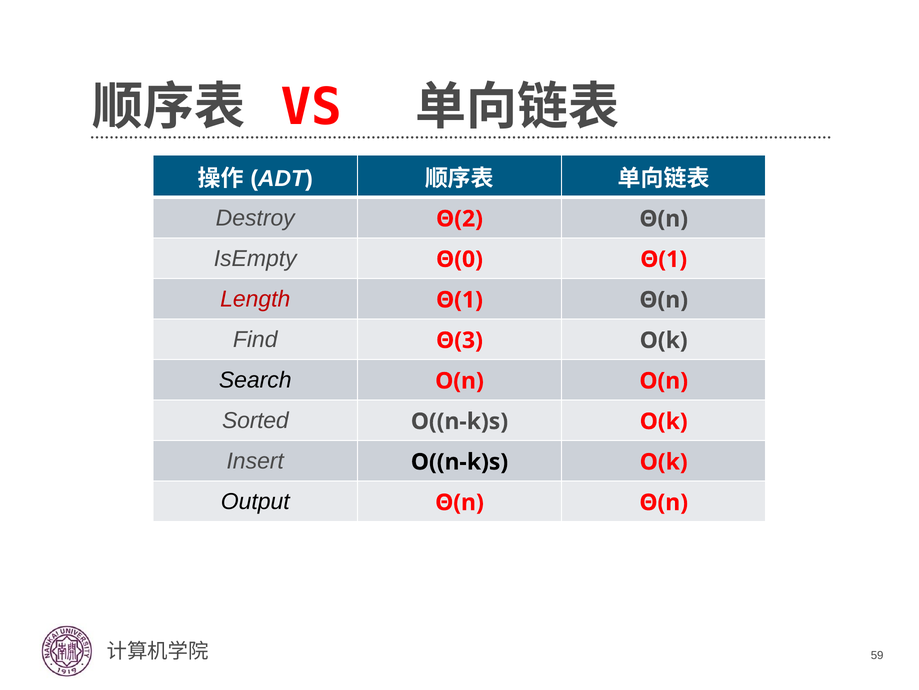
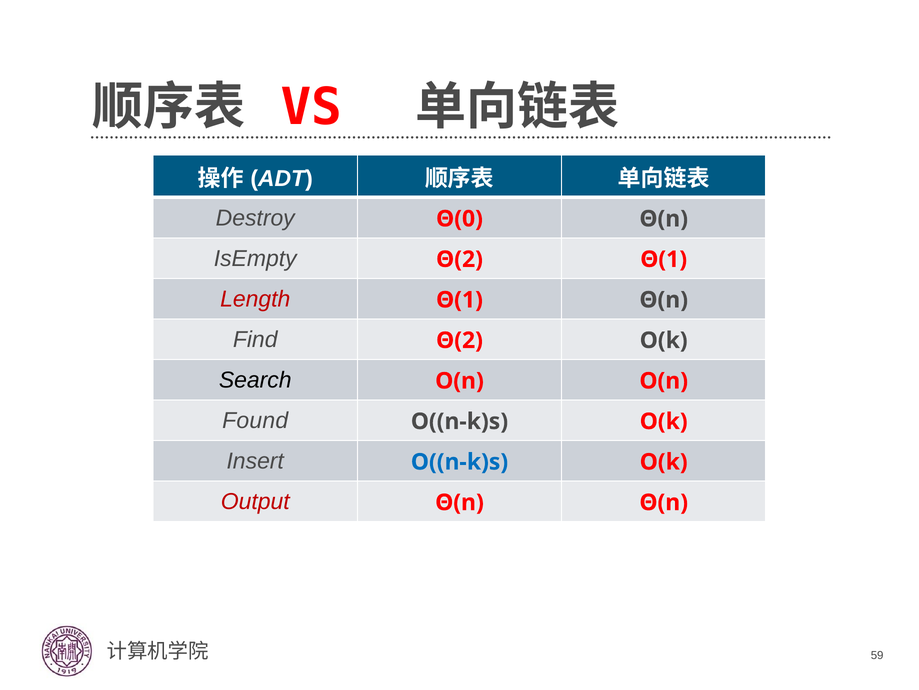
Θ(2: Θ(2 -> Θ(0 (459, 219)
IsEmpty Θ(0: Θ(0 -> Θ(2 (459, 259)
Find Θ(3: Θ(3 -> Θ(2 (459, 340)
Sorted: Sorted -> Found (255, 420)
Ο((n-k)s colour: black -> blue (460, 462)
Output colour: black -> red (255, 501)
